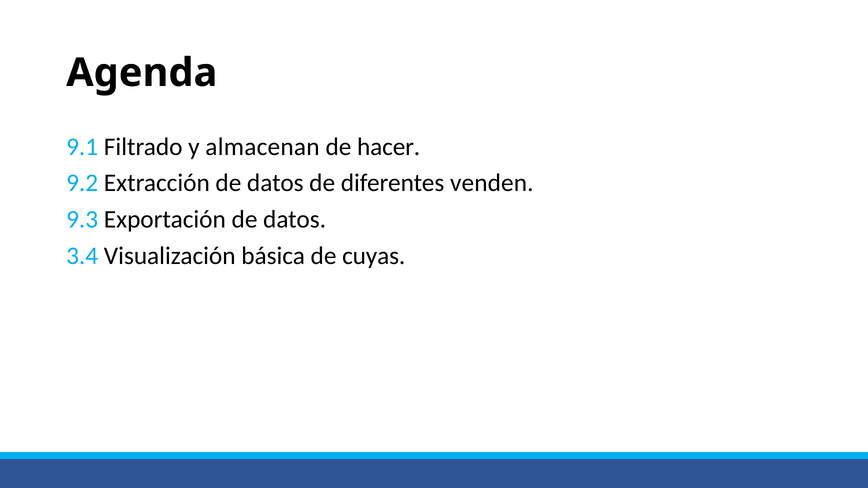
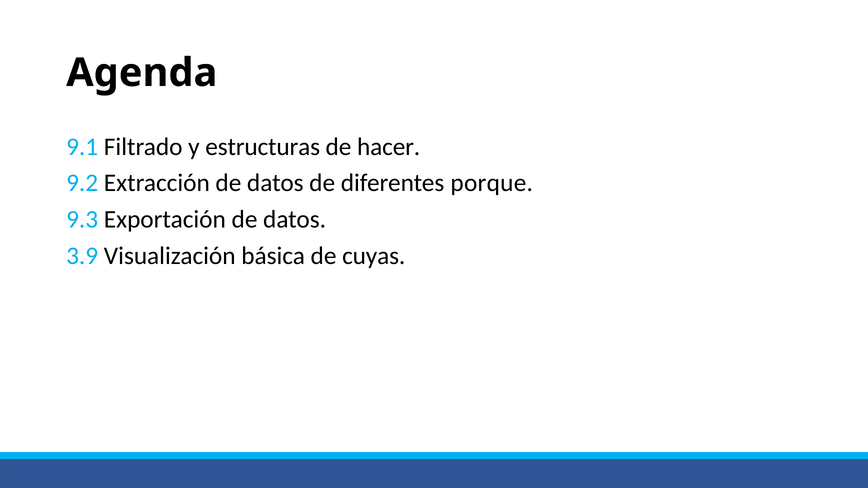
almacenan: almacenan -> estructuras (263, 147)
venden: venden -> porque (492, 183)
3.4: 3.4 -> 3.9 (82, 256)
